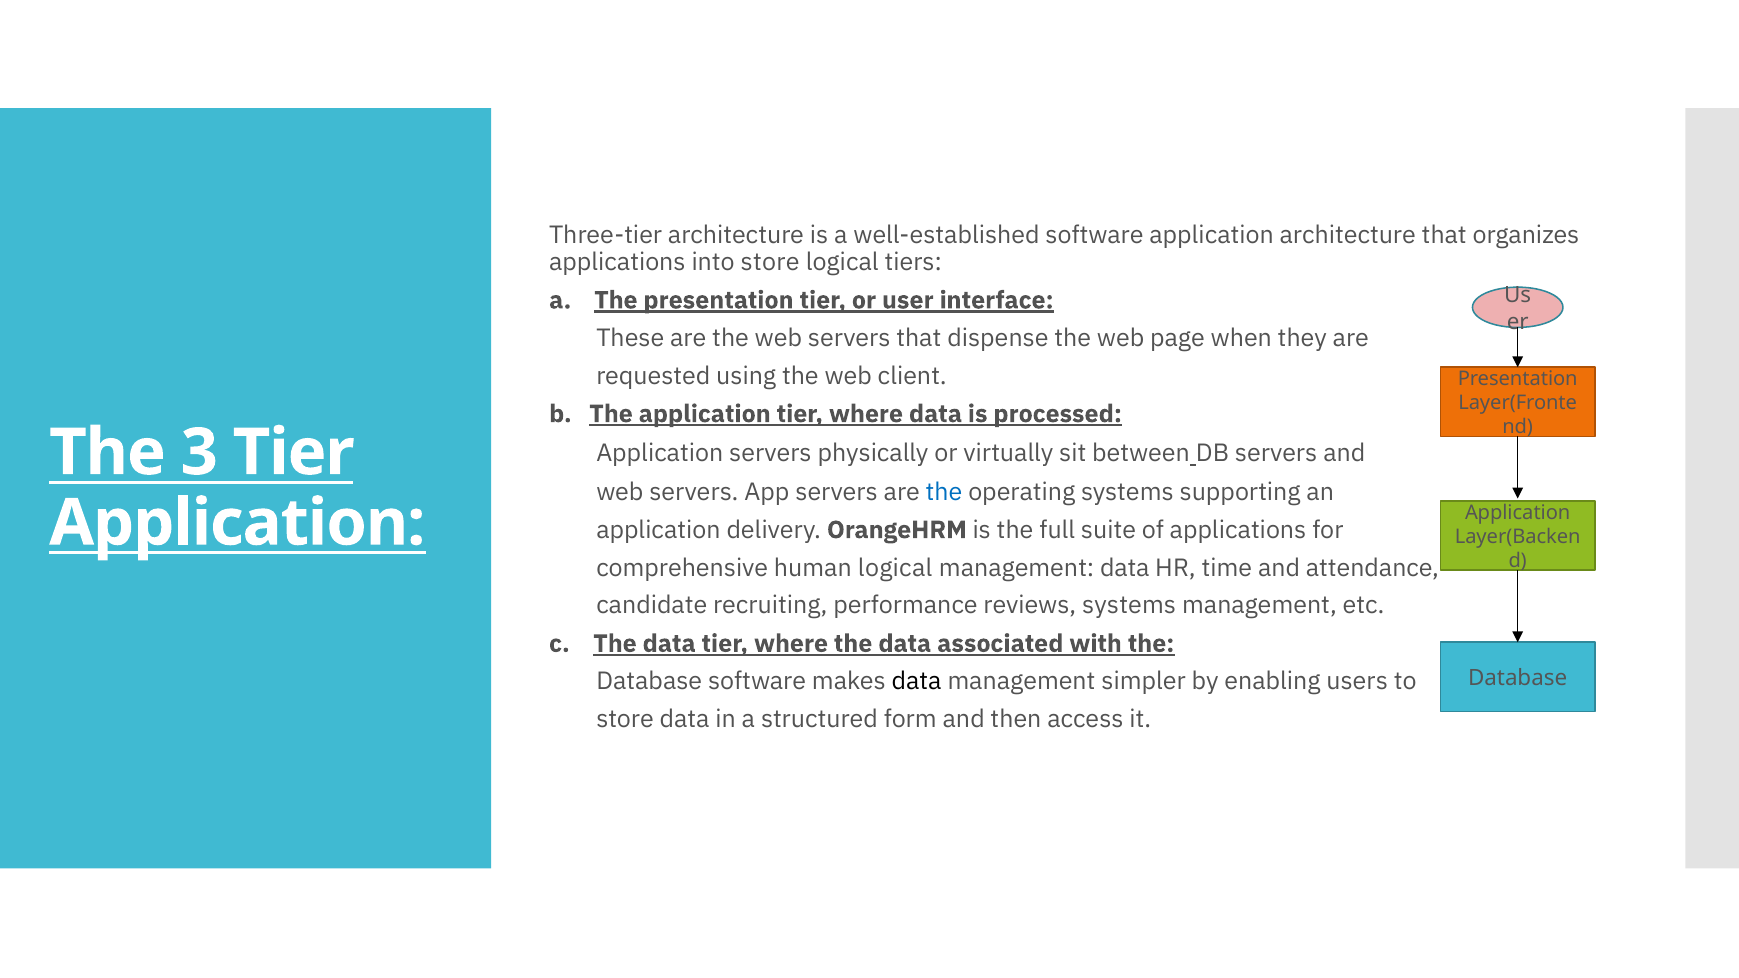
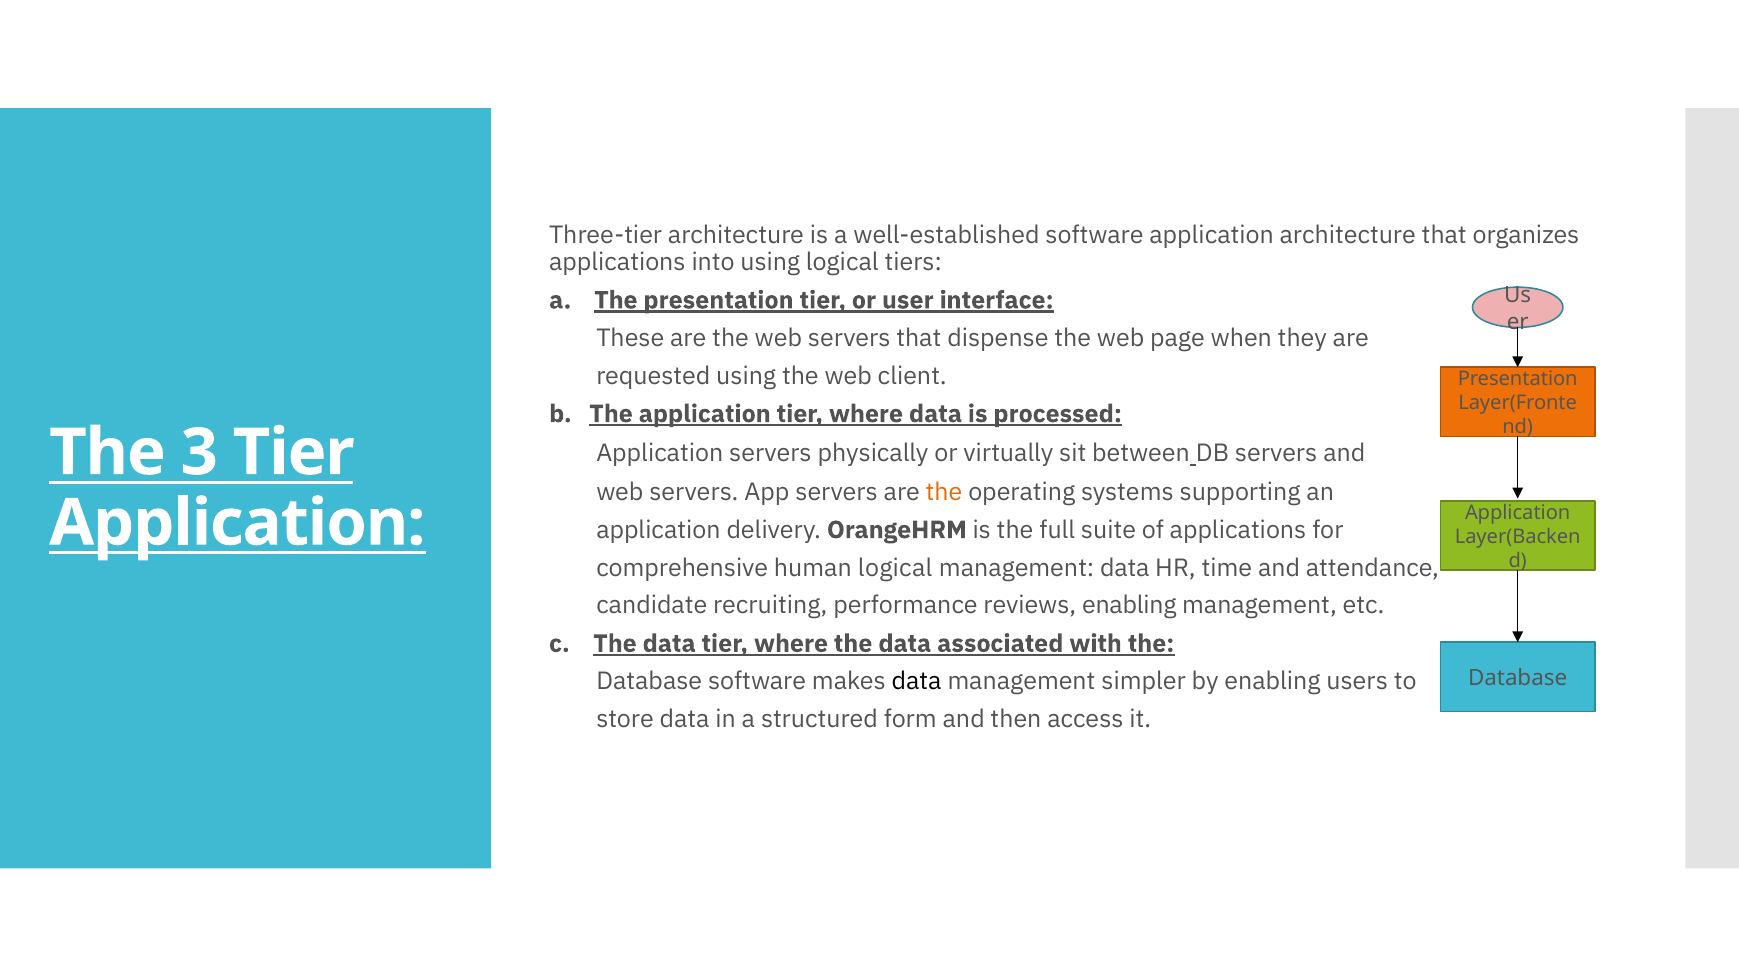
into store: store -> using (770, 262)
the colour: blue -> orange (944, 492)
reviews systems: systems -> enabling (1129, 606)
